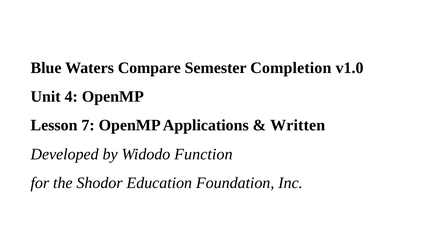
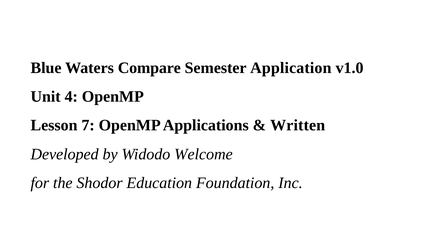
Completion: Completion -> Application (291, 68)
Function: Function -> Welcome (203, 154)
